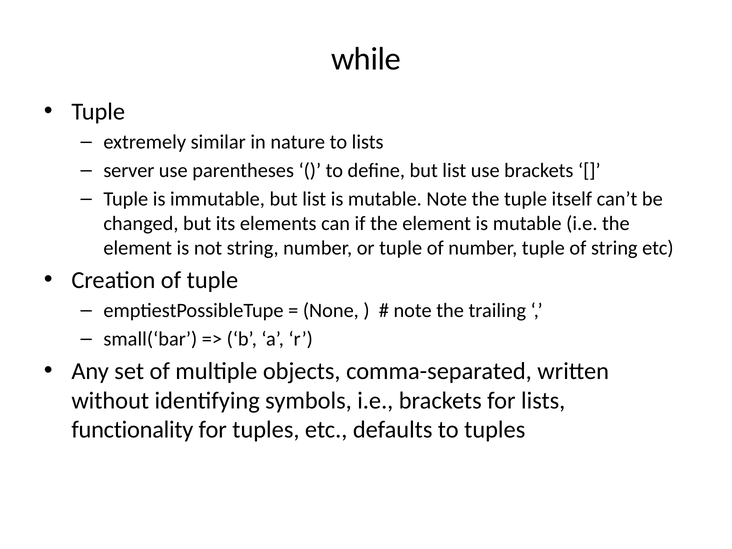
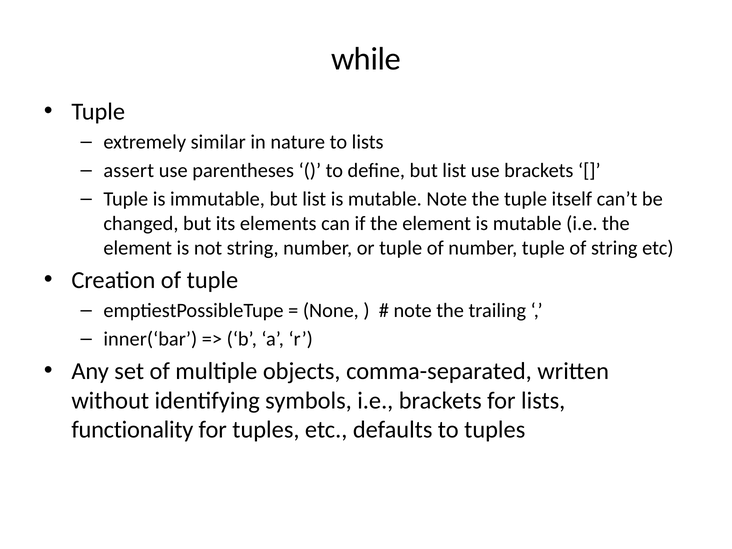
server: server -> assert (129, 171)
small(‘bar: small(‘bar -> inner(‘bar (150, 339)
